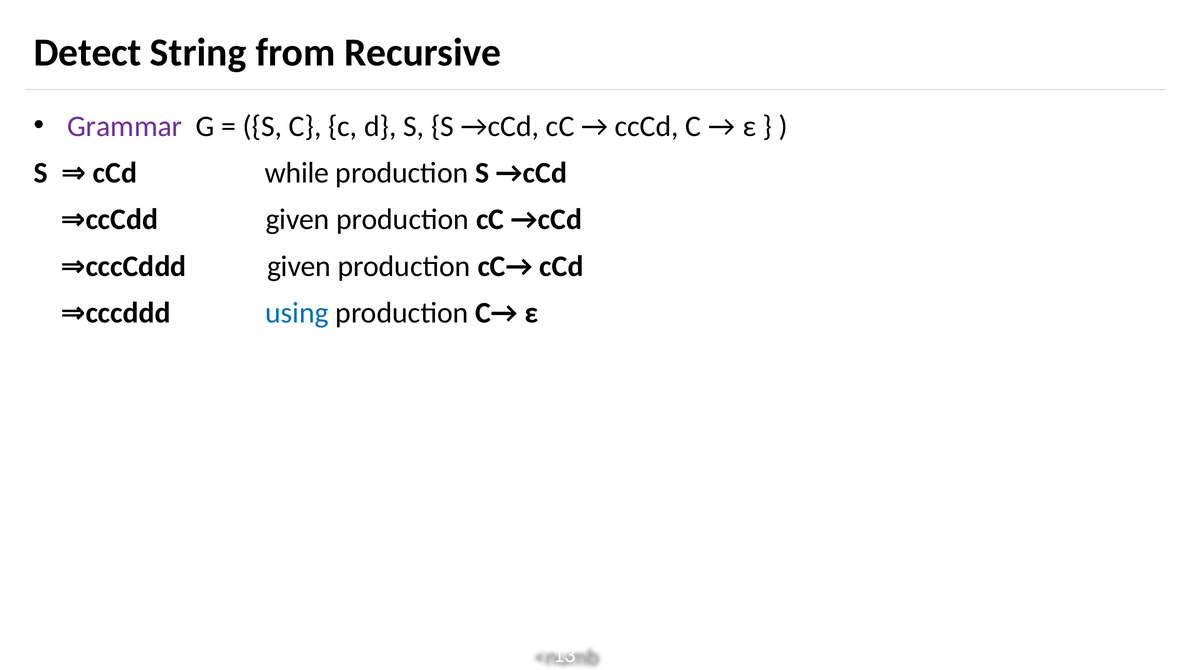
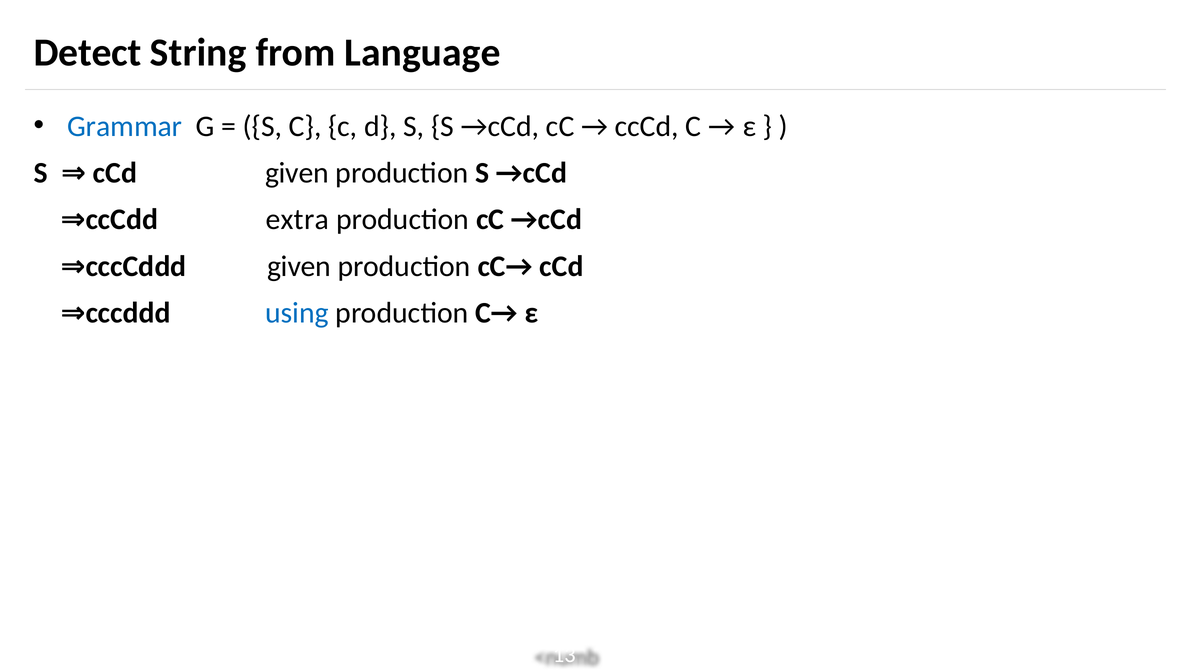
Recursive: Recursive -> Language (423, 53)
Grammar colour: purple -> blue (125, 126)
while: while -> given (297, 173)
⇒ccCdd given: given -> extra (297, 220)
